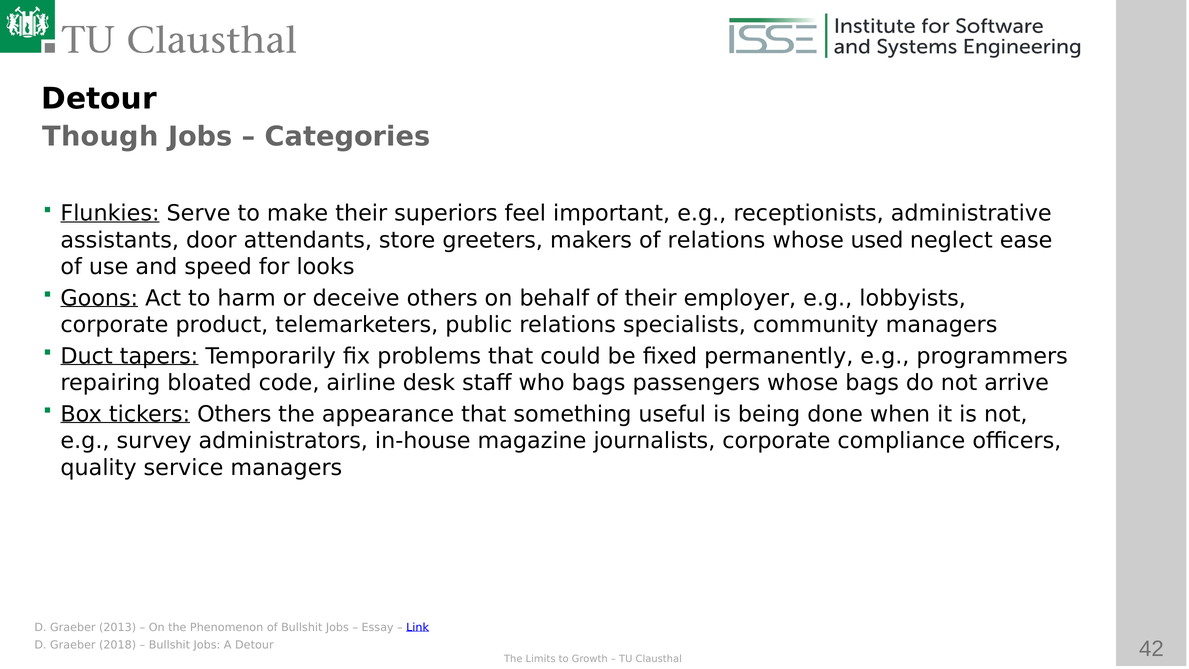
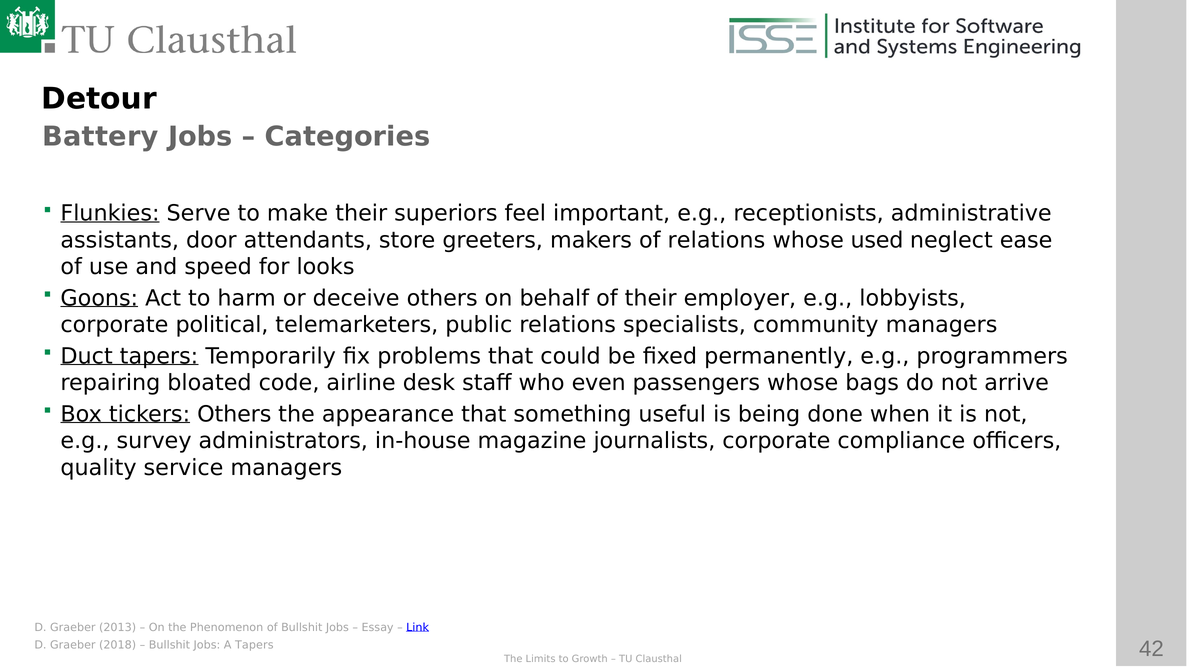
Though: Though -> Battery (100, 137)
product: product -> political (222, 325)
who bags: bags -> even (599, 383)
A Detour: Detour -> Tapers (254, 645)
